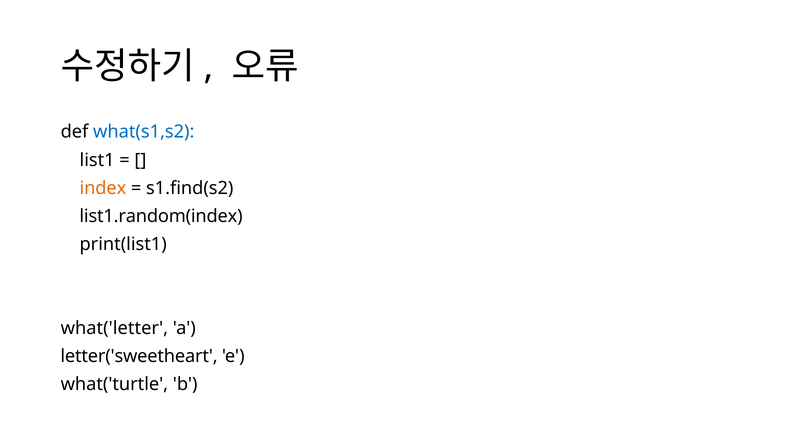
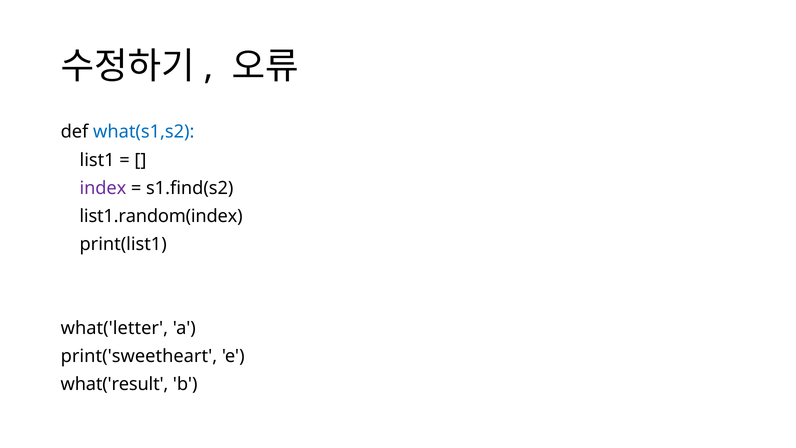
index colour: orange -> purple (103, 188)
letter('sweetheart: letter('sweetheart -> print('sweetheart (139, 356)
what('turtle: what('turtle -> what('result (114, 384)
